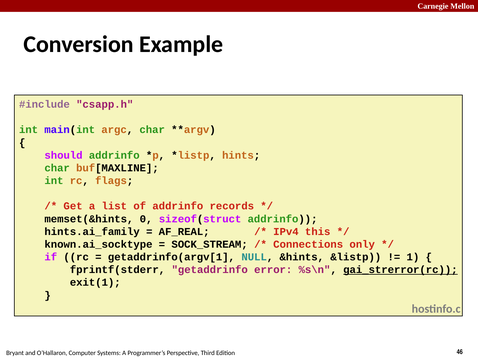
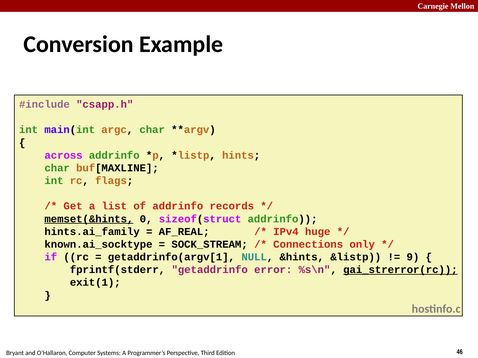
should: should -> across (64, 155)
memset(&hints underline: none -> present (89, 219)
this: this -> huge (318, 232)
1: 1 -> 9 (413, 257)
